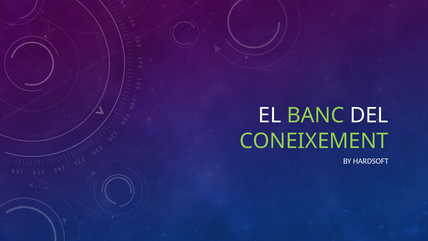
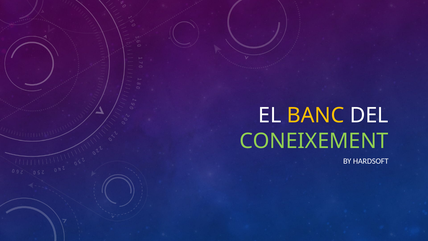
BANC colour: light green -> yellow (316, 115)
